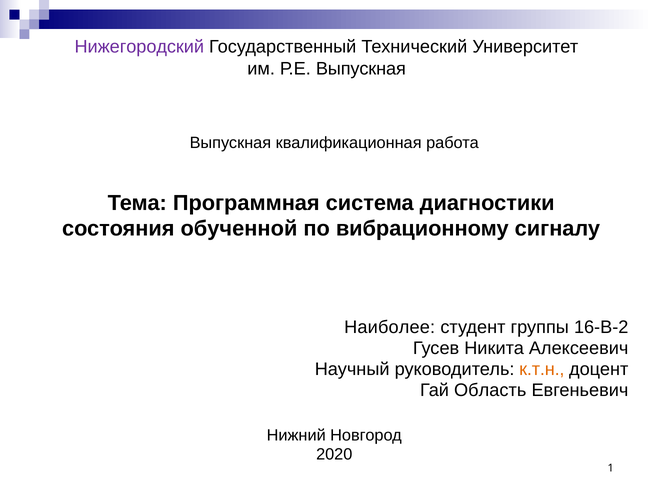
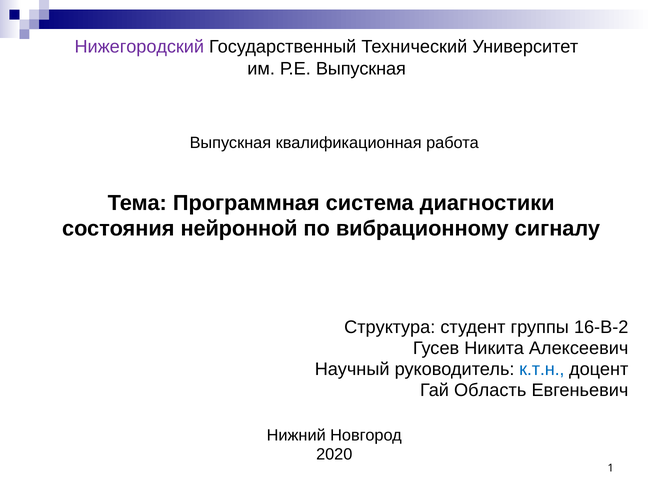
обученной: обученной -> нейронной (239, 228)
Наиболее: Наиболее -> Структура (390, 327)
к.т.н colour: orange -> blue (542, 369)
